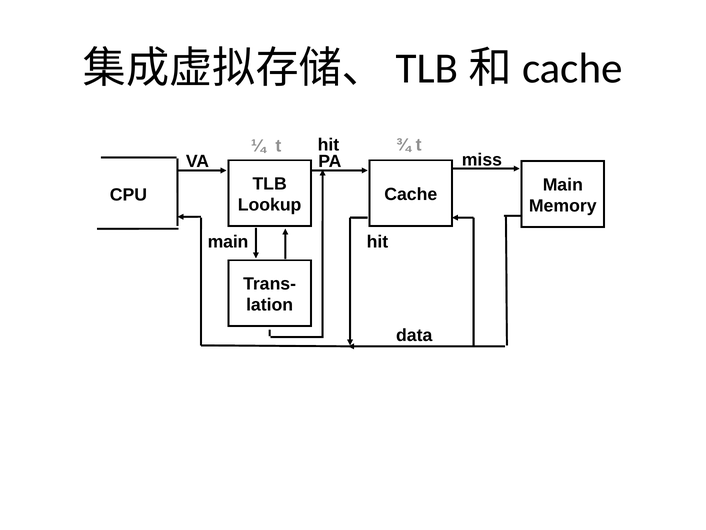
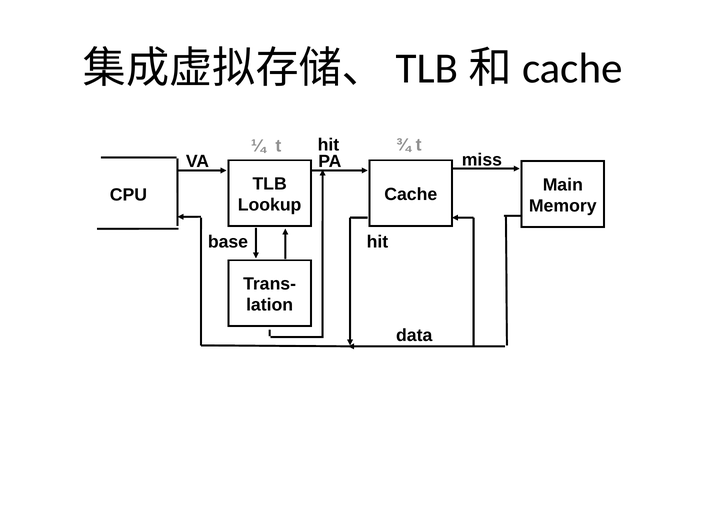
main: main -> base (228, 242)
